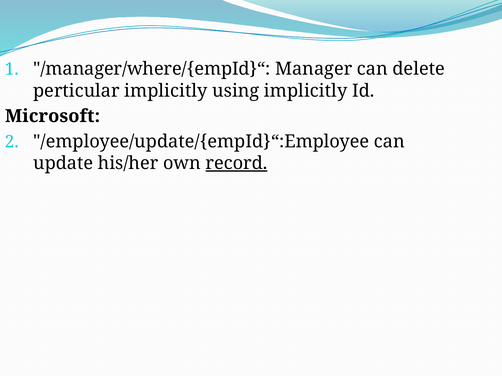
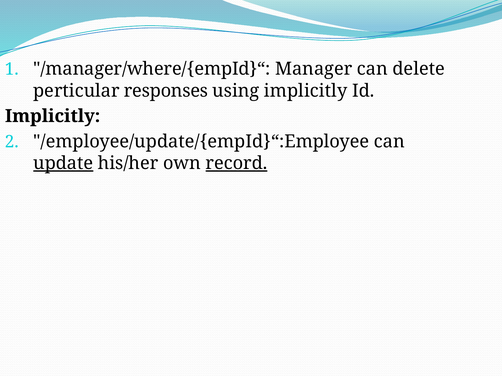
perticular implicitly: implicitly -> responses (166, 91)
Microsoft: Microsoft -> Implicitly (53, 116)
update underline: none -> present (63, 163)
